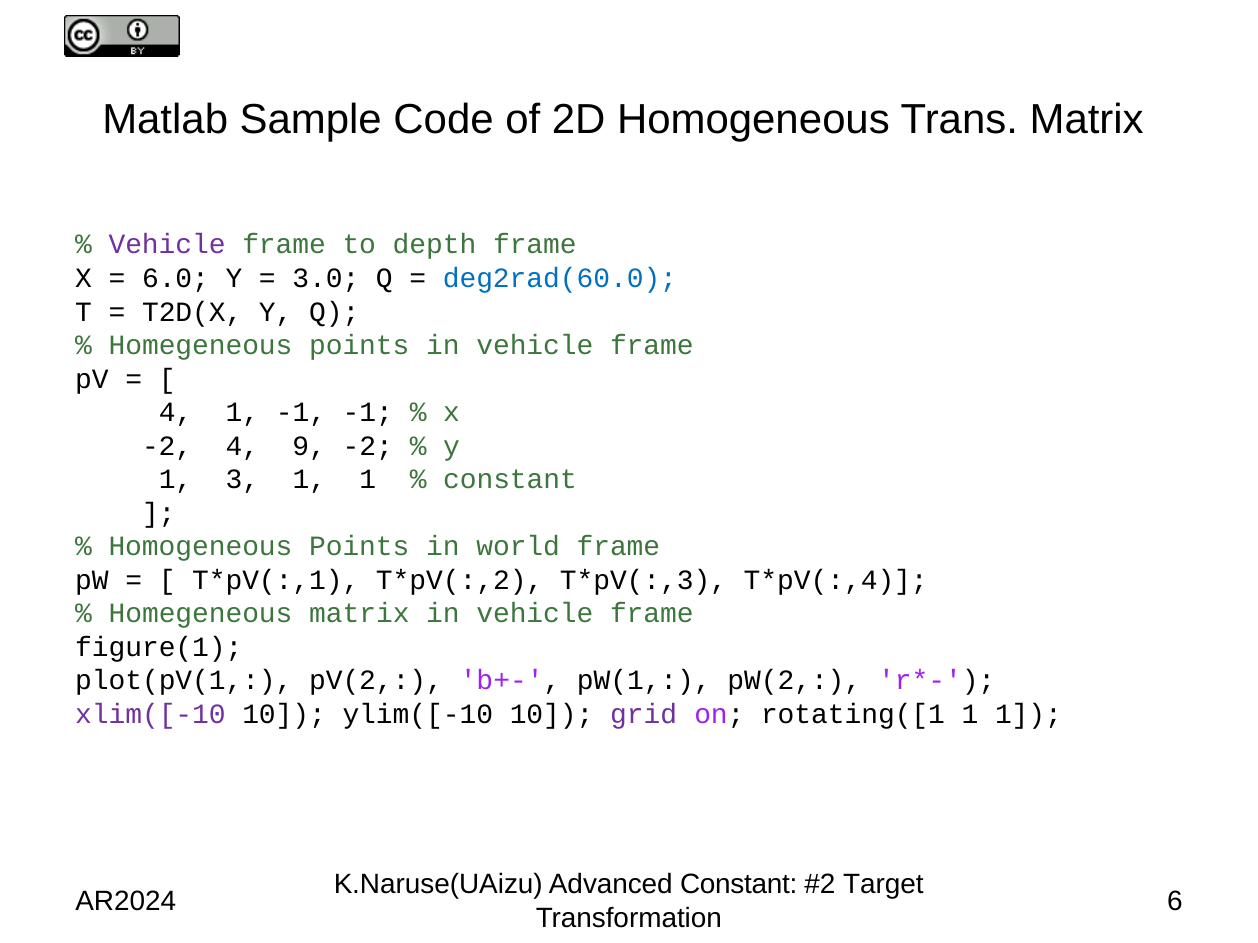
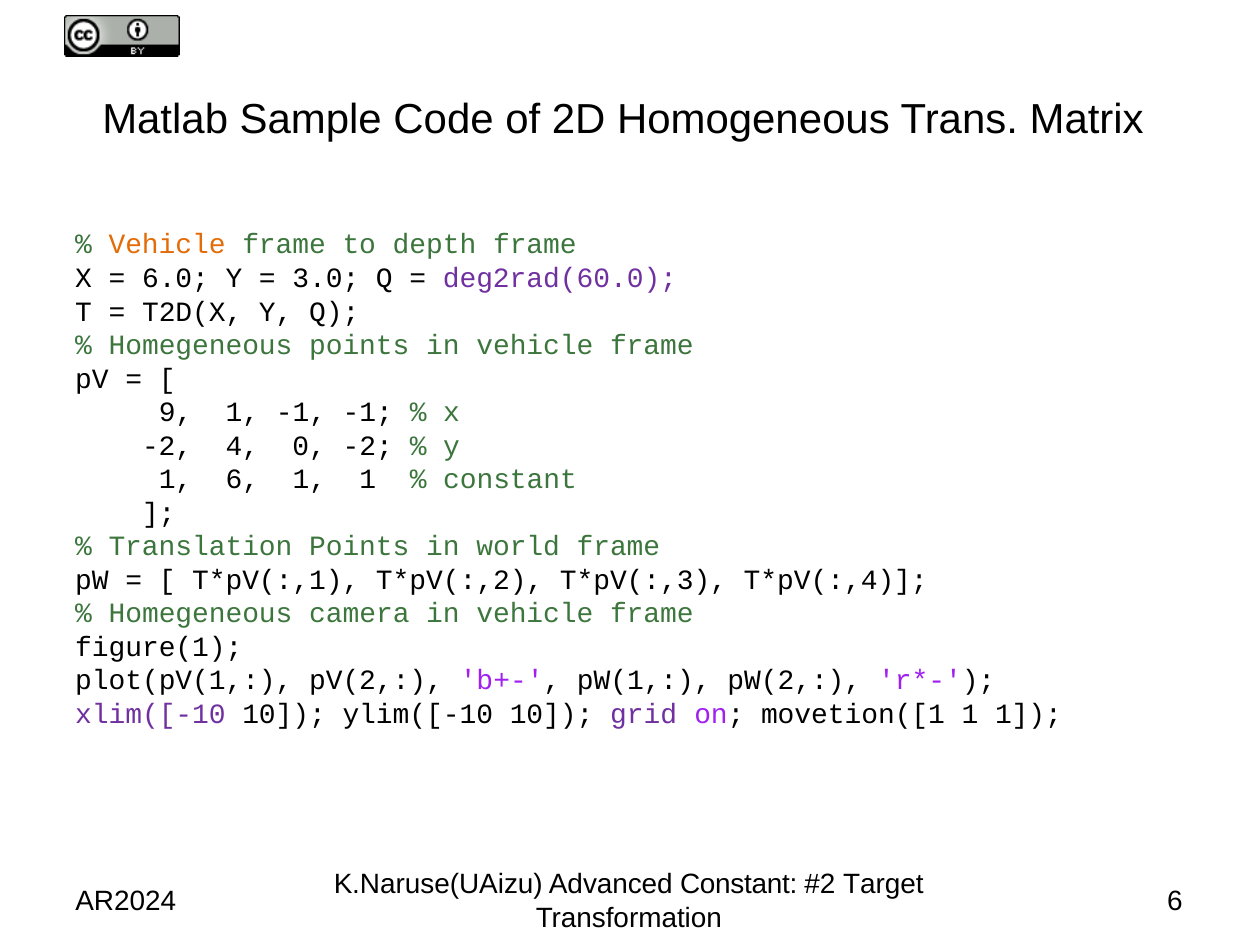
Vehicle colour: purple -> orange (167, 245)
deg2rad(60.0 colour: blue -> purple (560, 278)
4: 4 -> 9 (176, 413)
9: 9 -> 0 (309, 446)
1 3: 3 -> 6 (242, 480)
Homogeneous: Homogeneous -> Translation (201, 547)
Homegeneous matrix: matrix -> camera (359, 614)
rotating([1: rotating([1 -> movetion([1 (853, 714)
